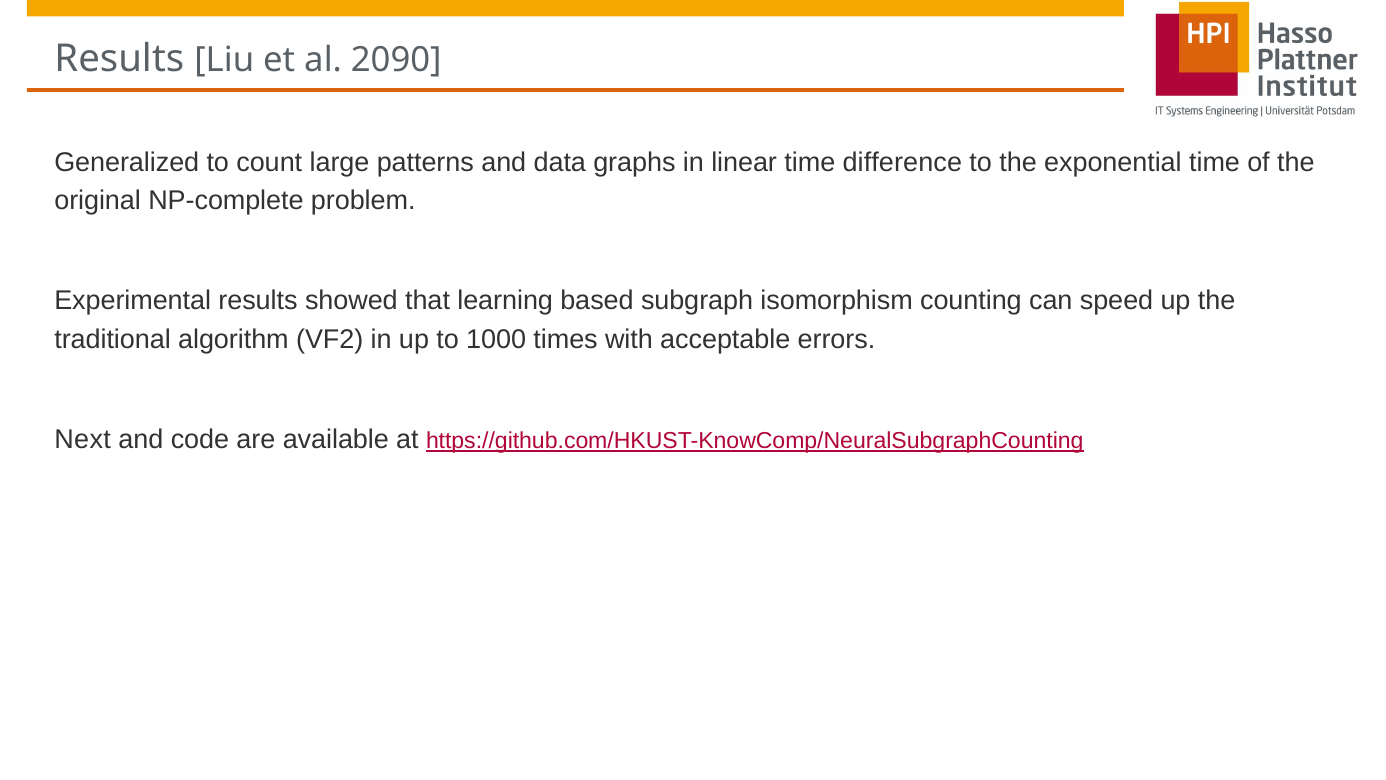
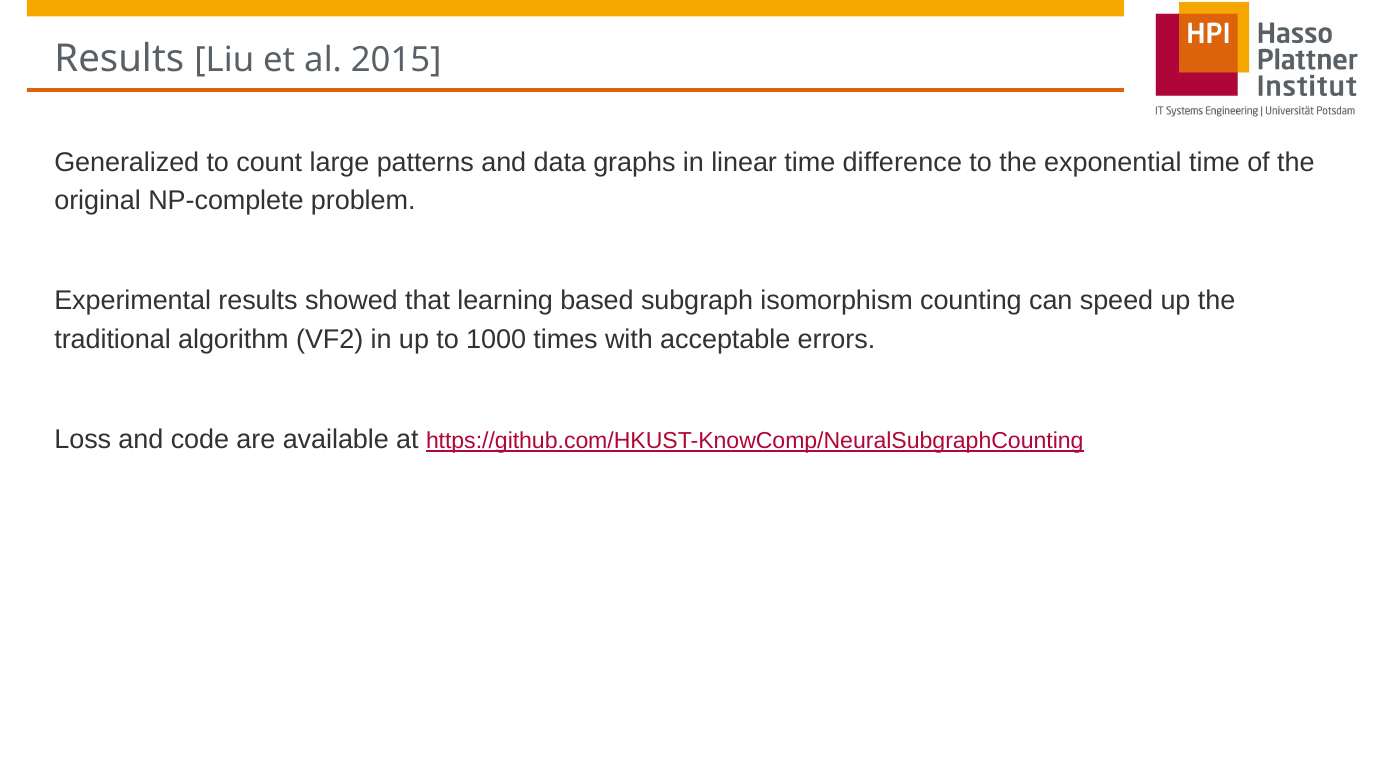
2090: 2090 -> 2015 (396, 60)
Next: Next -> Loss (83, 439)
